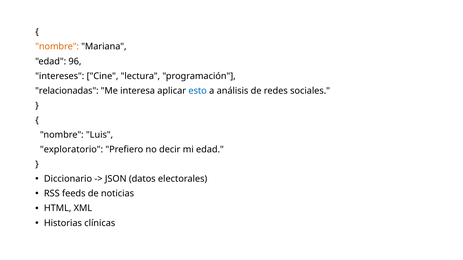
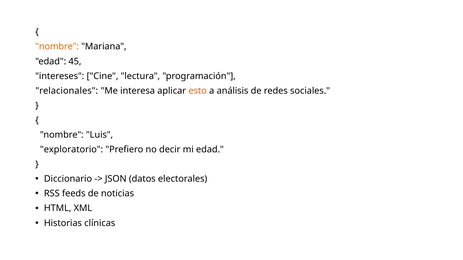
96: 96 -> 45 (75, 61)
relacionadas: relacionadas -> relacionales (67, 91)
esto colour: blue -> orange (198, 91)
